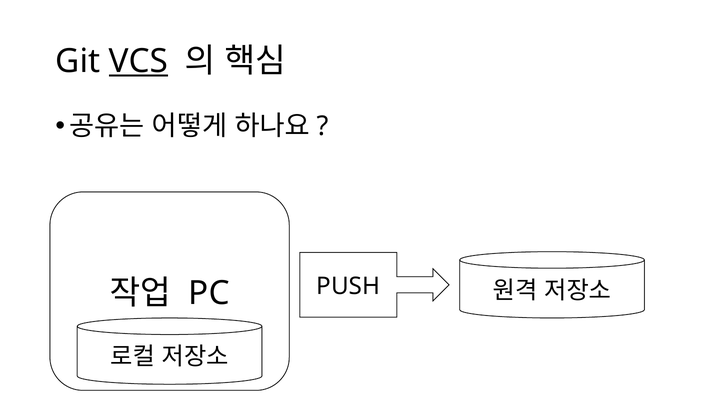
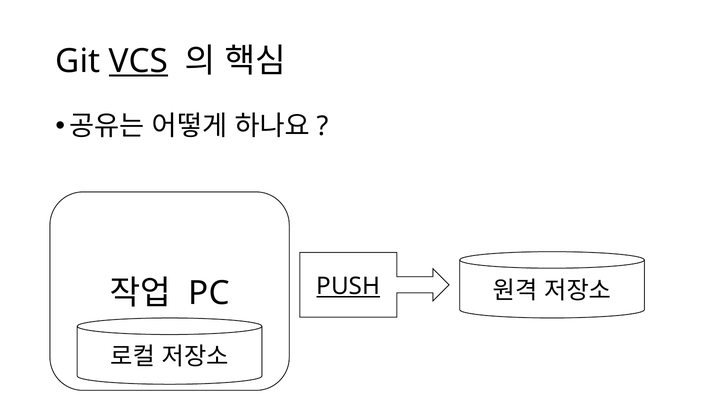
PUSH underline: none -> present (348, 286)
